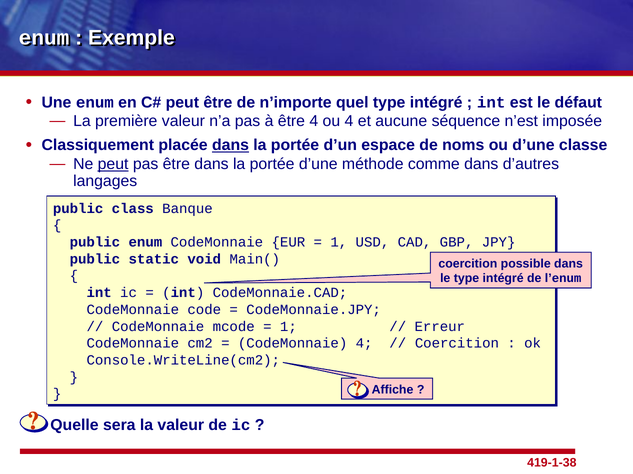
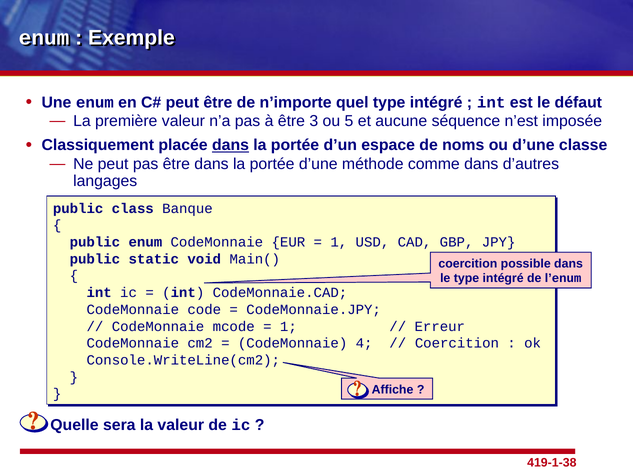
être 4: 4 -> 3 (314, 121)
ou 4: 4 -> 5 (349, 121)
peut underline: present -> none (113, 164)
